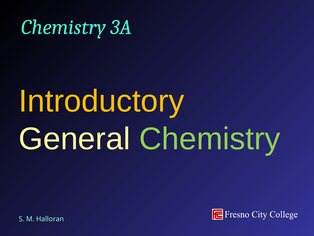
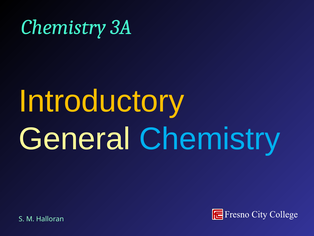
Chemistry colour: light green -> light blue (210, 139)
